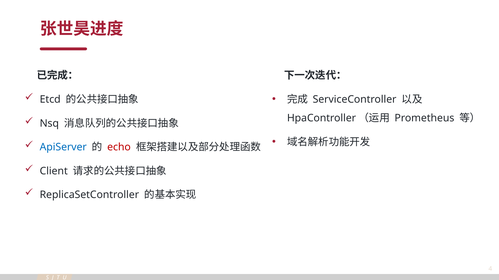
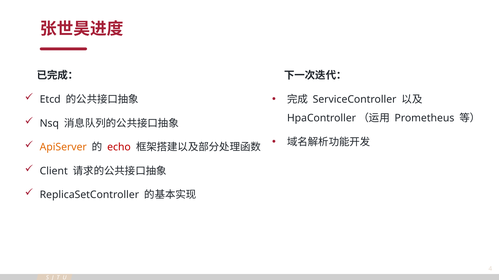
ApiServer colour: blue -> orange (63, 147)
